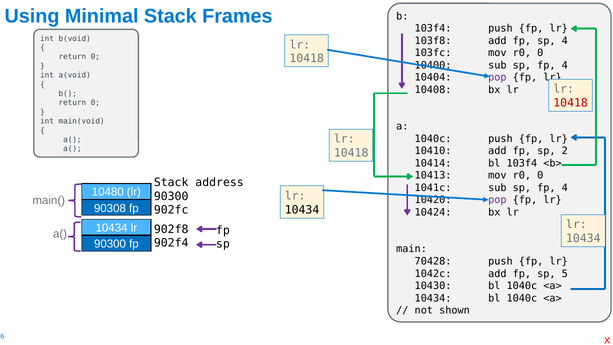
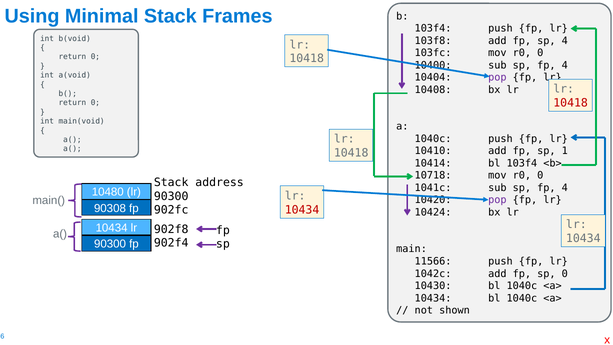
2: 2 -> 1 (565, 151)
10413: 10413 -> 10718 (433, 175)
10434 colour: black -> red (302, 210)
70428: 70428 -> 11566 (433, 261)
sp 5: 5 -> 0 (565, 273)
